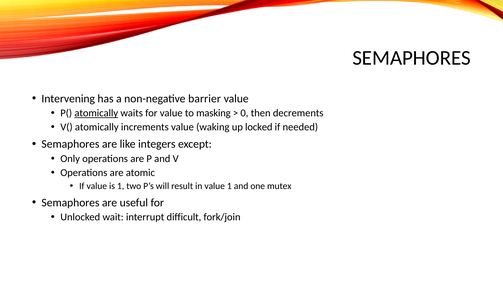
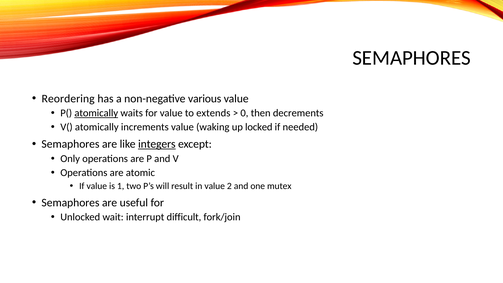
Intervening: Intervening -> Reordering (68, 99)
barrier: barrier -> various (205, 99)
masking: masking -> extends (213, 113)
integers underline: none -> present (157, 144)
value 1: 1 -> 2 (229, 186)
